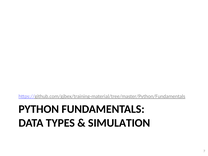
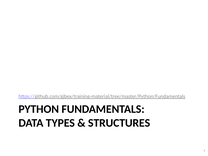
SIMULATION: SIMULATION -> STRUCTURES (119, 123)
